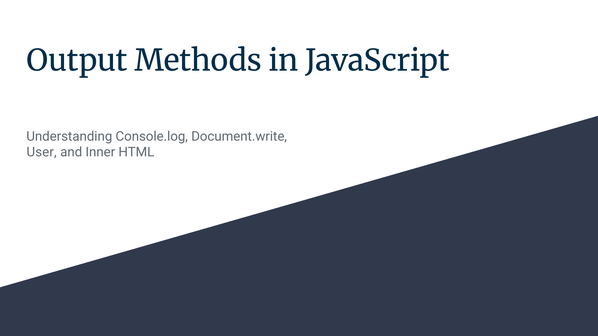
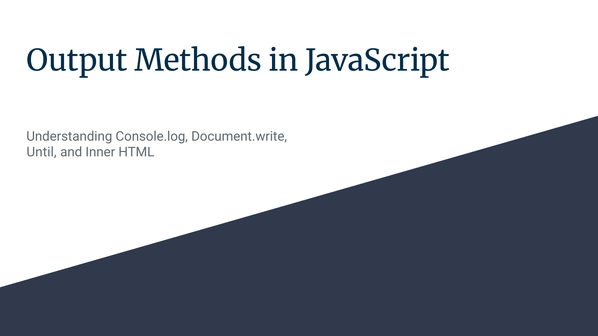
User: User -> Until (42, 152)
